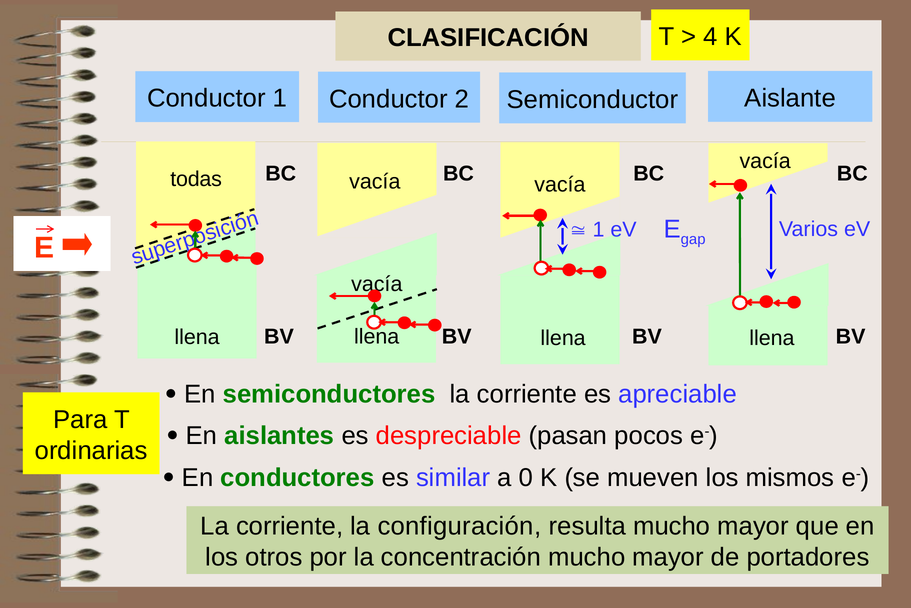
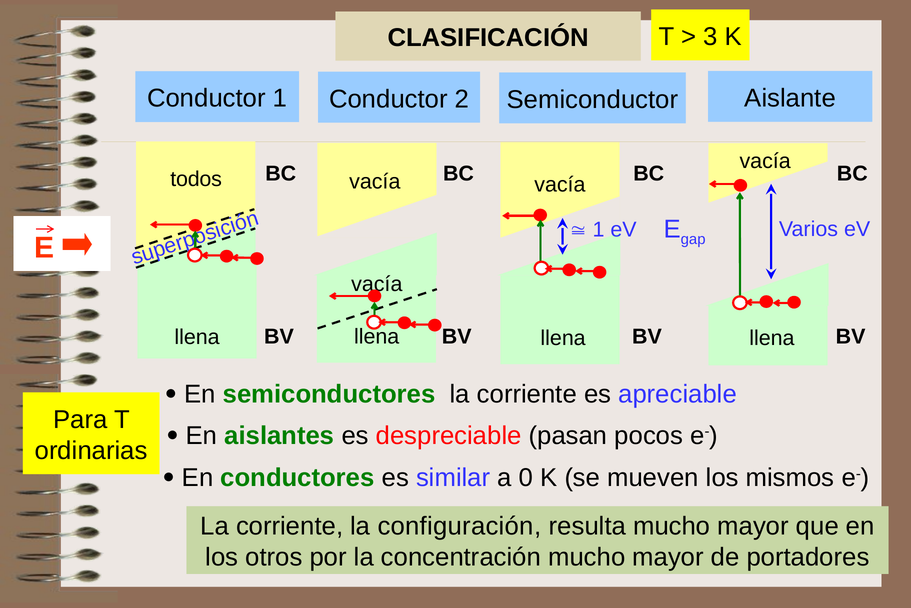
4: 4 -> 3 (710, 37)
todas: todas -> todos (196, 179)
